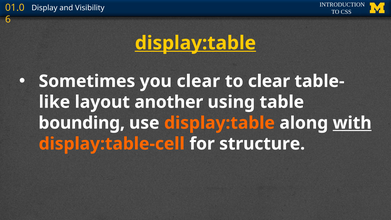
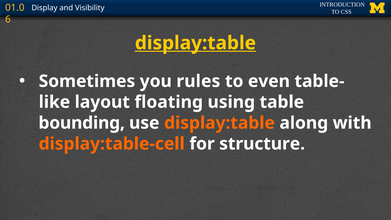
you clear: clear -> rules (198, 81)
to clear: clear -> even (269, 81)
another: another -> floating (169, 102)
with underline: present -> none (352, 123)
